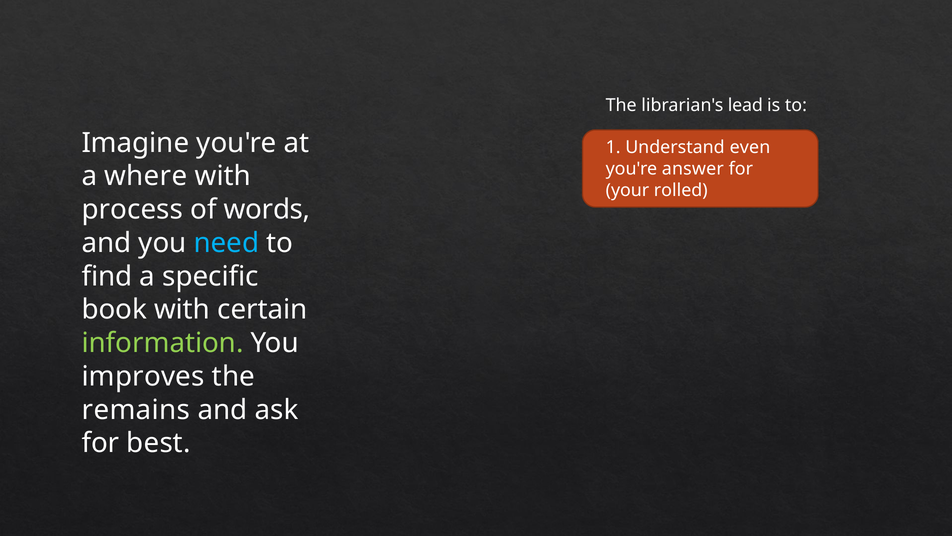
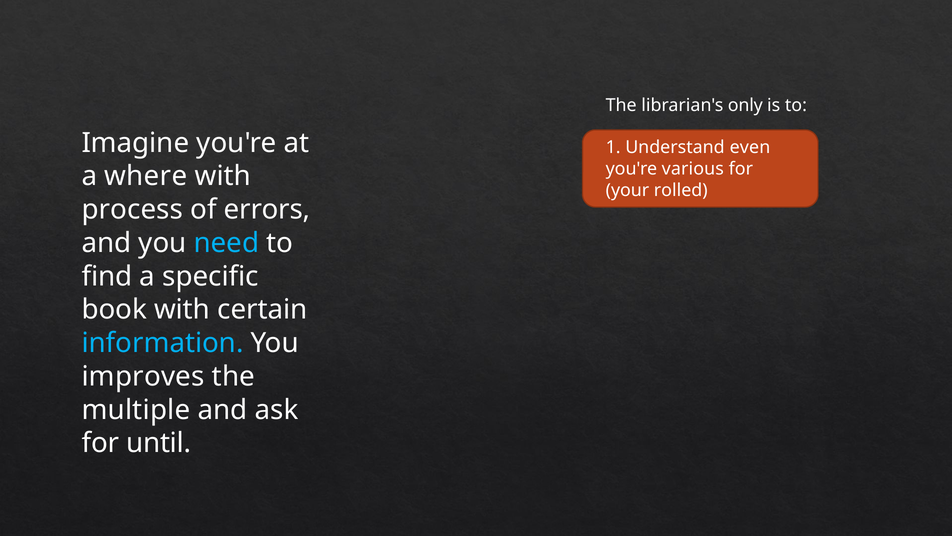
lead: lead -> only (745, 105)
answer: answer -> various (693, 169)
words: words -> errors (267, 209)
information colour: light green -> light blue (163, 343)
remains: remains -> multiple (136, 410)
best: best -> until (159, 443)
